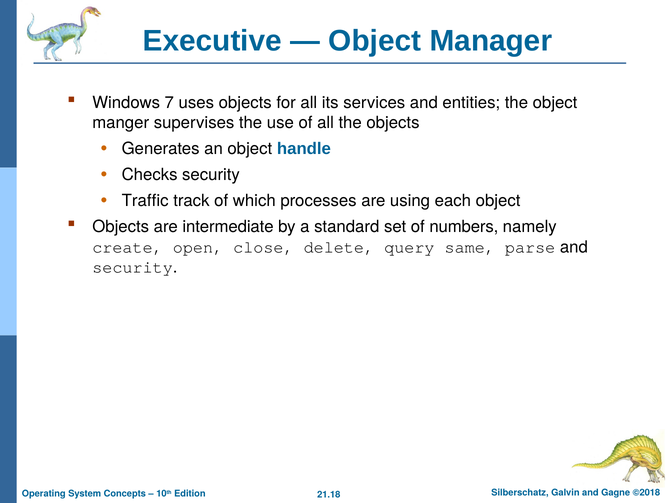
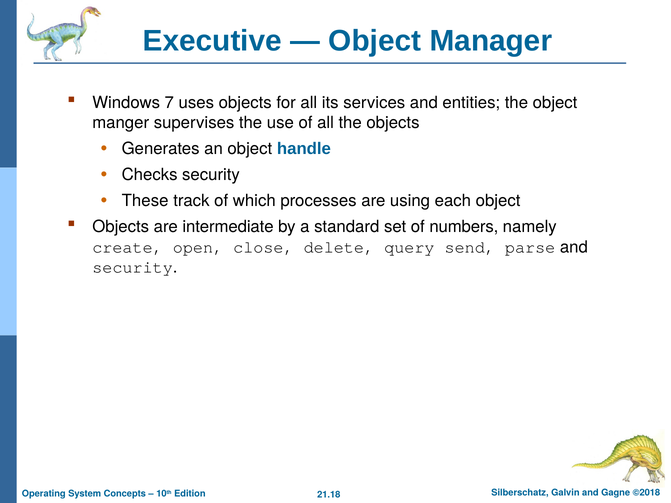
Traffic: Traffic -> These (145, 201)
same: same -> send (470, 247)
